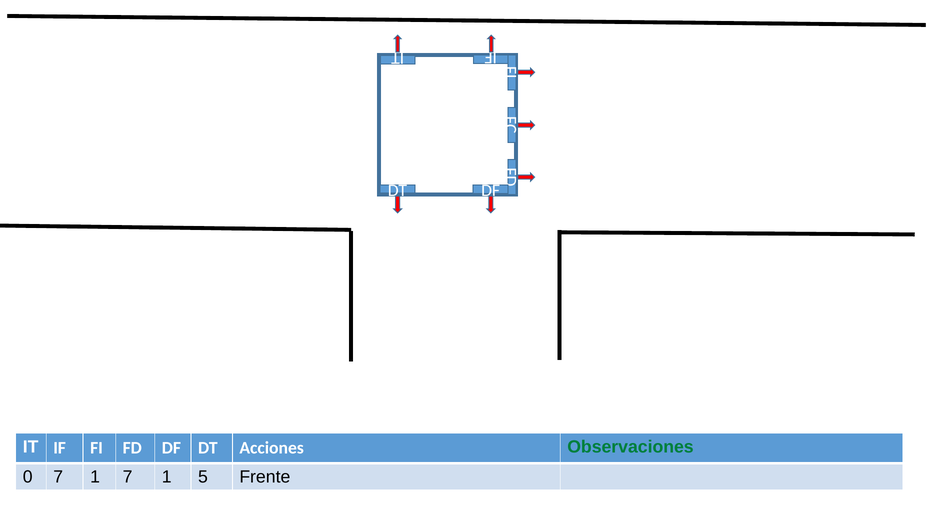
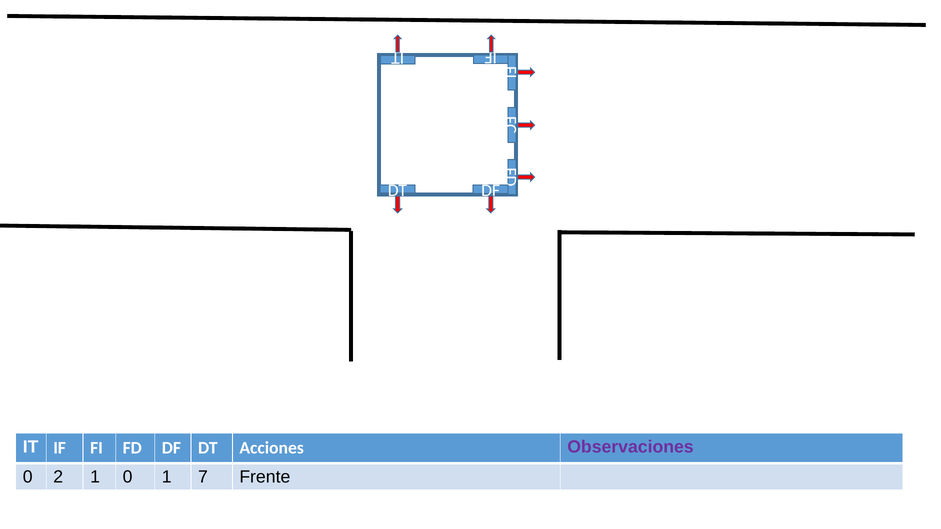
Observaciones colour: green -> purple (630, 447)
0 7: 7 -> 2 (58, 477)
1 7: 7 -> 0 (128, 477)
5: 5 -> 7 (203, 477)
